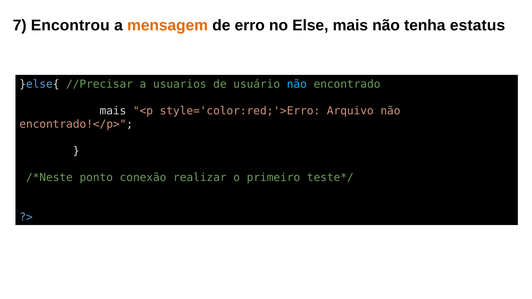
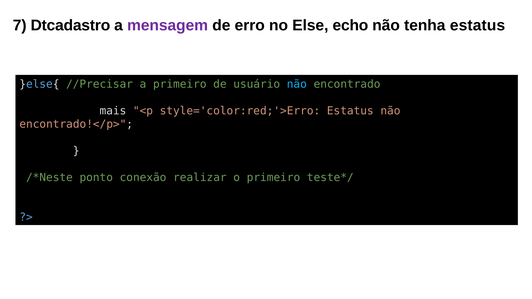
Encontrou: Encontrou -> Dtcadastro (70, 25)
mensagem colour: orange -> purple (168, 25)
Else mais: mais -> echo (350, 25)
a usuarios: usuarios -> primeiro (180, 84)
style='color:red;'>Erro Arquivo: Arquivo -> Estatus (350, 111)
